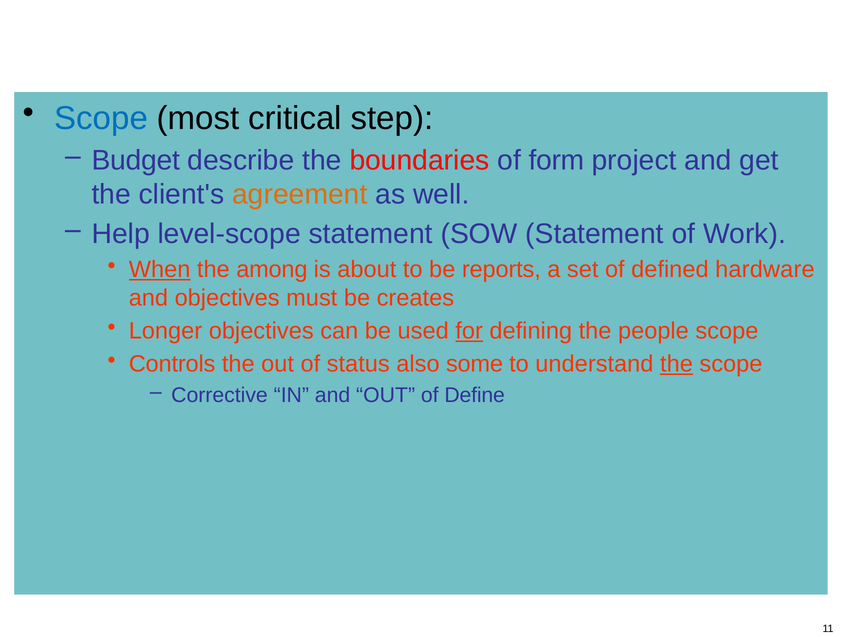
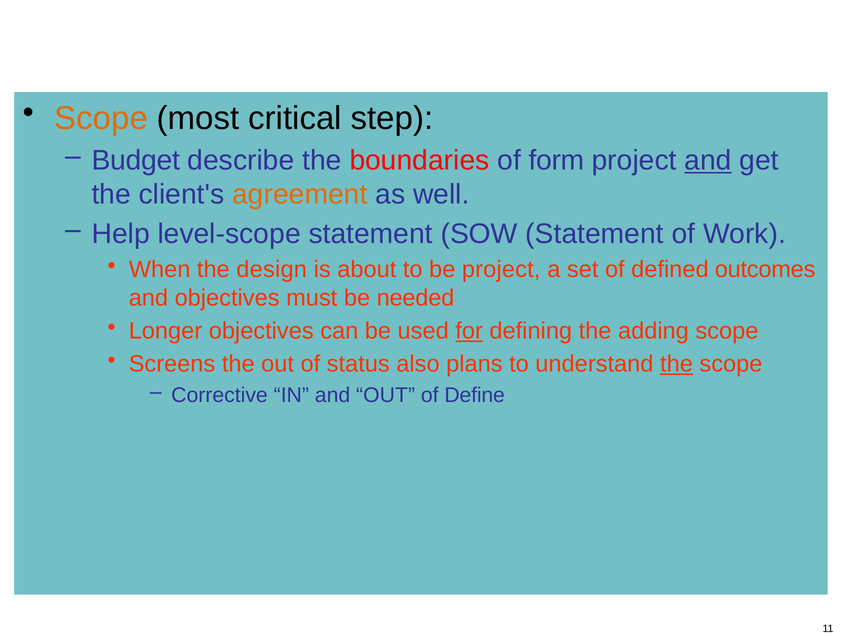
Scope colour: blue -> orange (101, 118)
and underline: none -> present (708, 160)
When underline: present -> none (160, 270)
among: among -> design (272, 270)
be reports: reports -> project (501, 270)
hardware: hardware -> outcomes (765, 270)
creates: creates -> needed (415, 298)
people: people -> adding (653, 331)
Controls: Controls -> Screens (172, 364)
some: some -> plans (474, 364)
